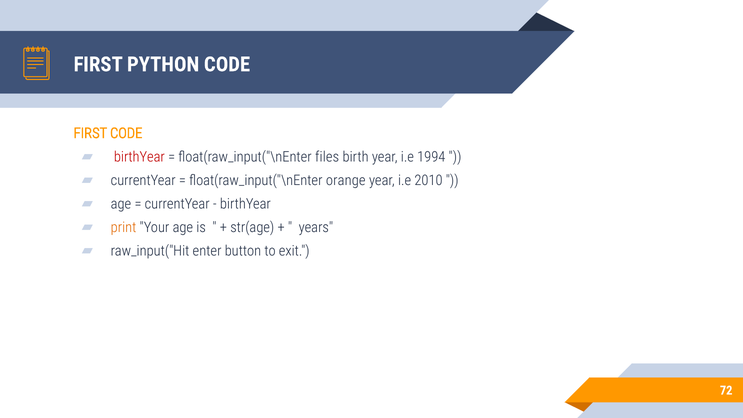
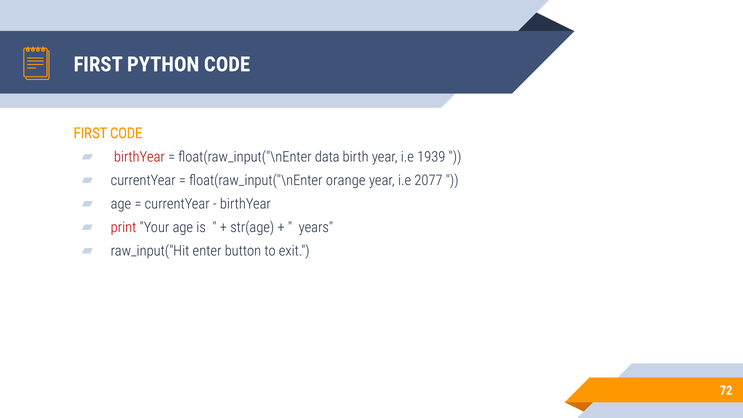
files: files -> data (327, 157)
1994: 1994 -> 1939 (431, 157)
2010: 2010 -> 2077 (429, 180)
print colour: orange -> red (124, 227)
